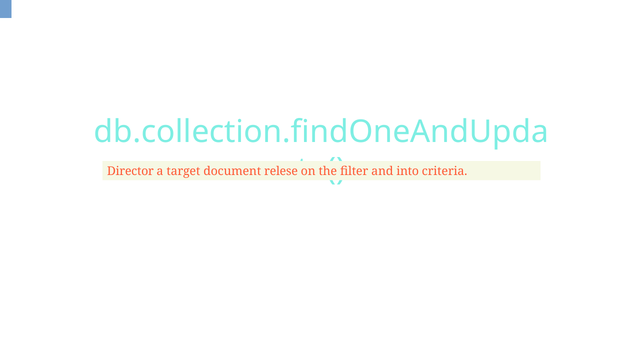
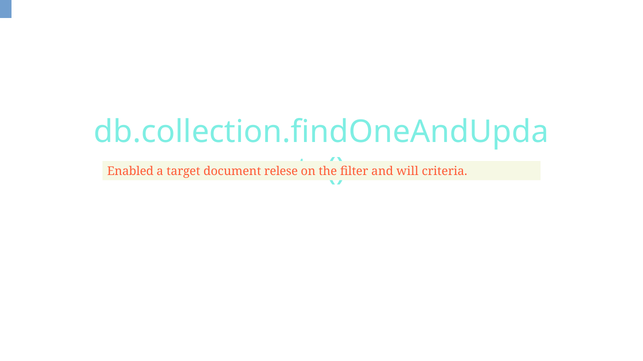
Director: Director -> Enabled (130, 172)
into: into -> will (408, 172)
